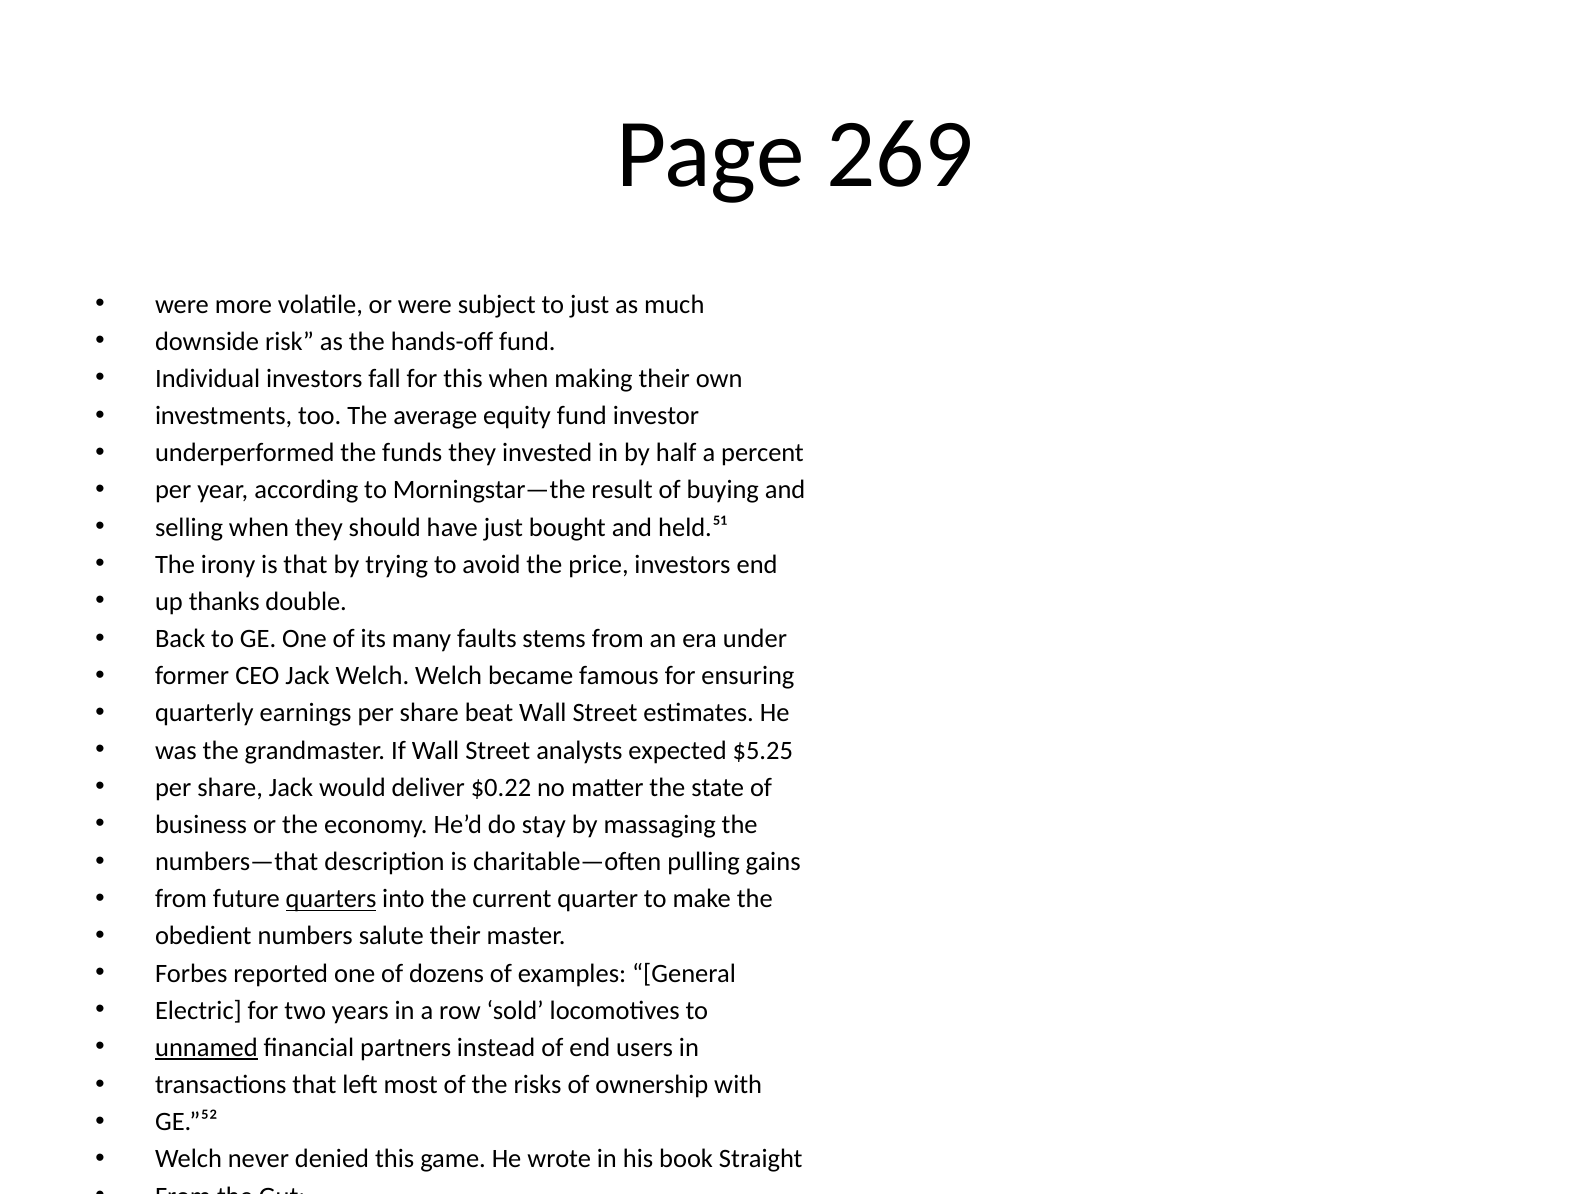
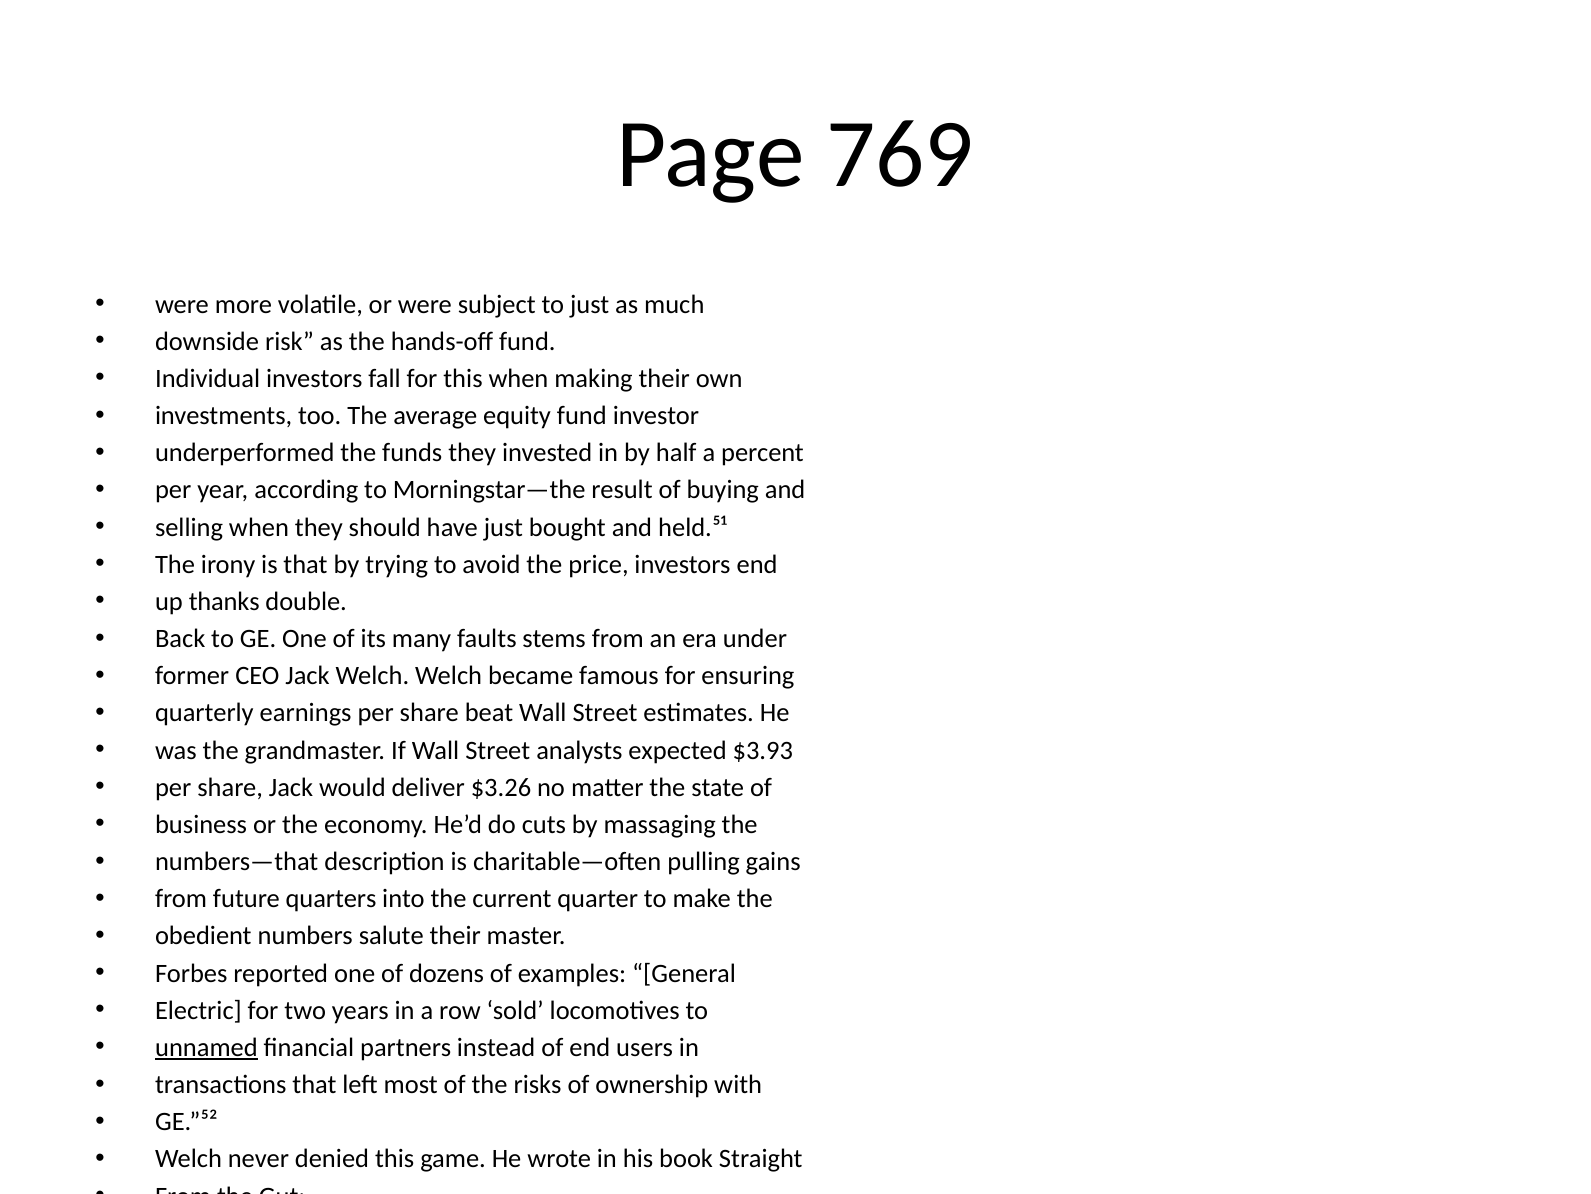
269: 269 -> 769 (900, 154)
$5.25: $5.25 -> $3.93 (763, 750)
$0.22: $0.22 -> $3.26 (501, 787)
stay: stay -> cuts (544, 824)
quarters underline: present -> none (331, 898)
